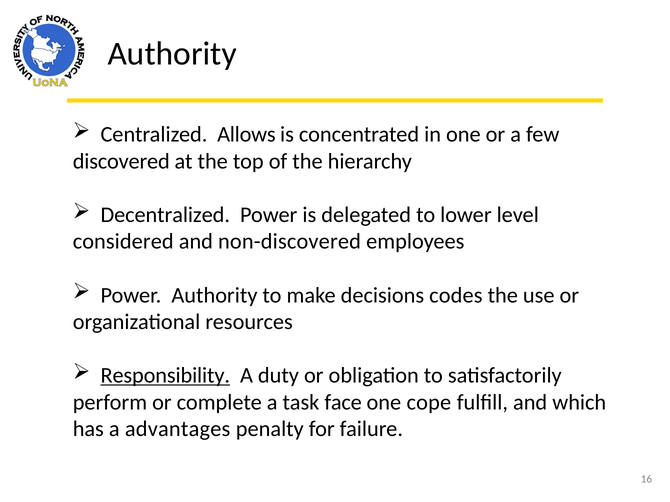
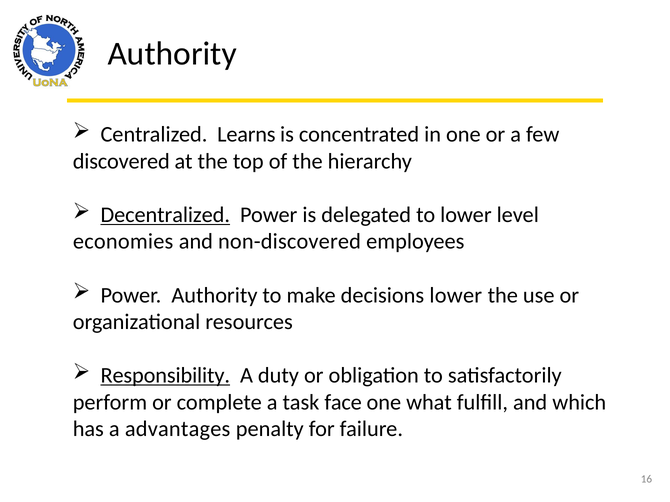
Allows: Allows -> Learns (246, 135)
Decentralized underline: none -> present (165, 215)
considered: considered -> economies (123, 242)
decisions codes: codes -> lower (456, 295)
cope: cope -> what (429, 403)
